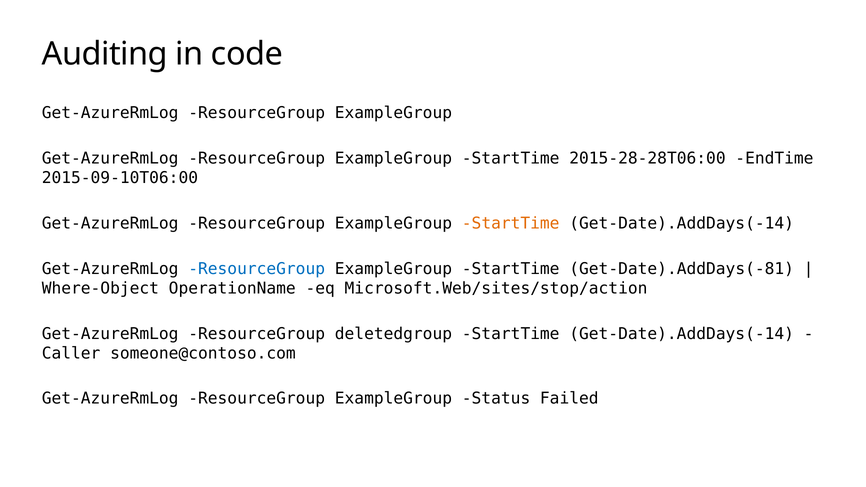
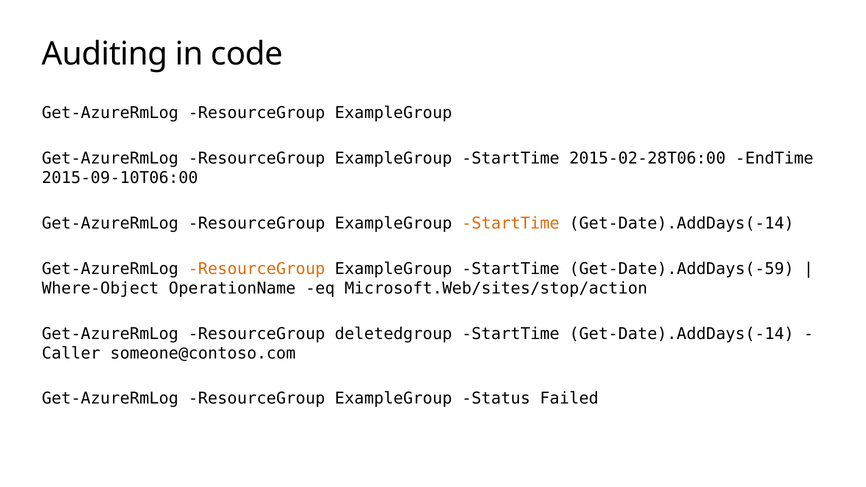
2015-28-28T06:00: 2015-28-28T06:00 -> 2015-02-28T06:00 (647, 158)
ResourceGroup colour: blue -> orange (257, 269)
Get-Date).AddDays(-81: Get-Date).AddDays(-81 -> Get-Date).AddDays(-59 (682, 269)
